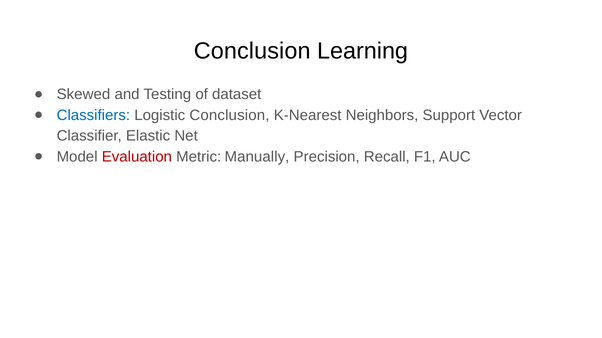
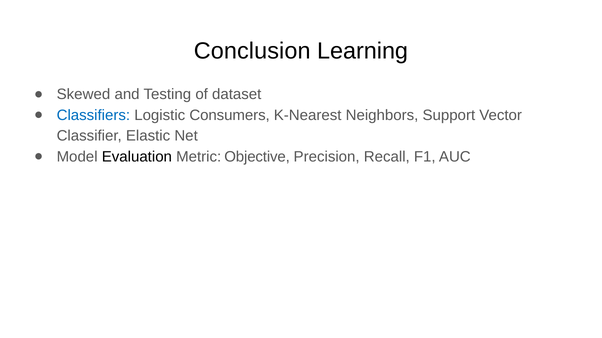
Logistic Conclusion: Conclusion -> Consumers (230, 115)
Evaluation colour: red -> black (137, 157)
Manually: Manually -> Objective (257, 157)
